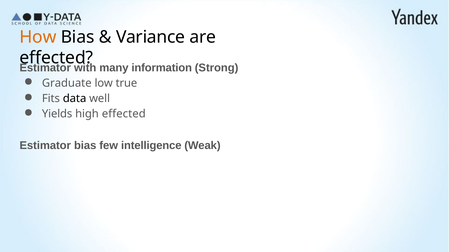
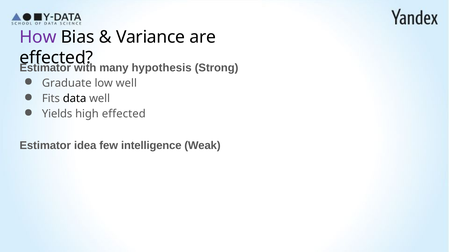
How colour: orange -> purple (38, 37)
information: information -> hypothesis (162, 68)
low true: true -> well (126, 83)
Estimator bias: bias -> idea (85, 146)
